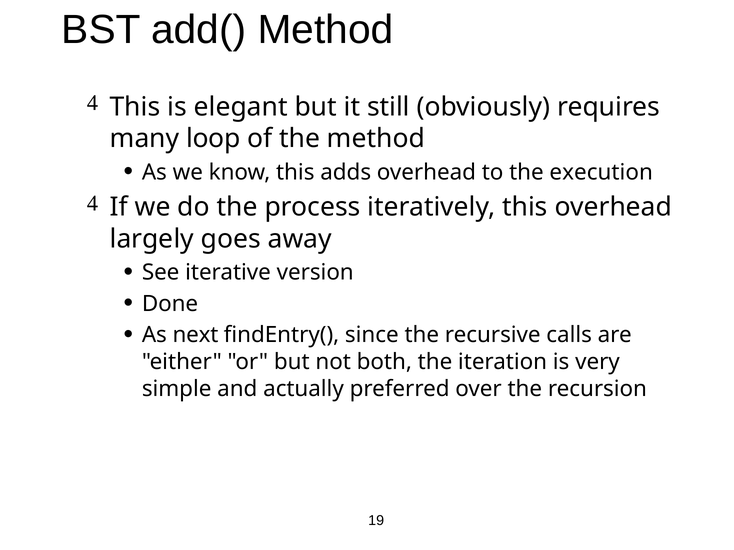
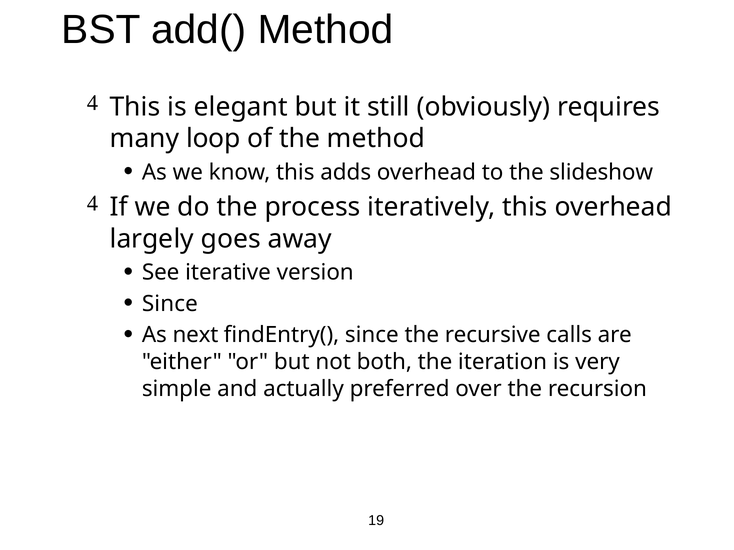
execution: execution -> slideshow (601, 172)
Done: Done -> Since (170, 304)
